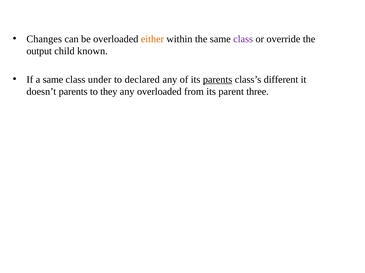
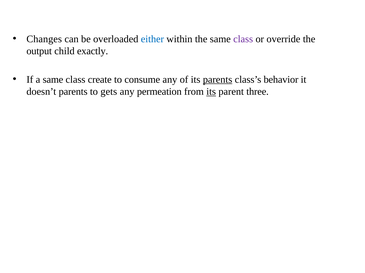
either colour: orange -> blue (152, 39)
known: known -> exactly (93, 51)
under: under -> create (100, 80)
declared: declared -> consume (142, 80)
different: different -> behavior (281, 80)
they: they -> gets (109, 92)
any overloaded: overloaded -> permeation (159, 92)
its underline: none -> present (211, 92)
